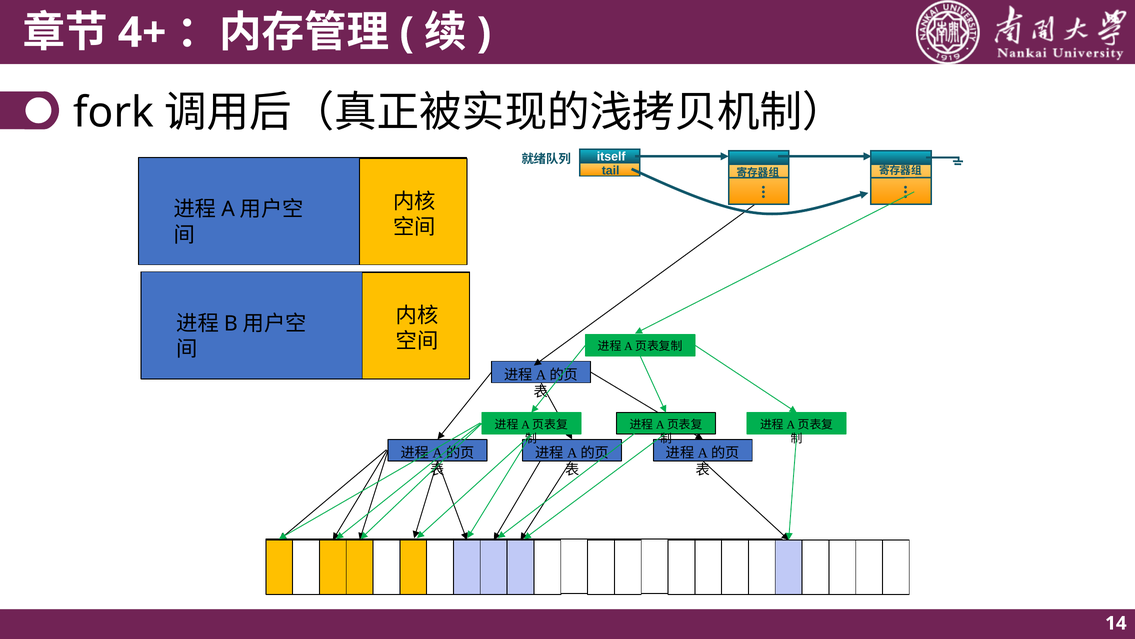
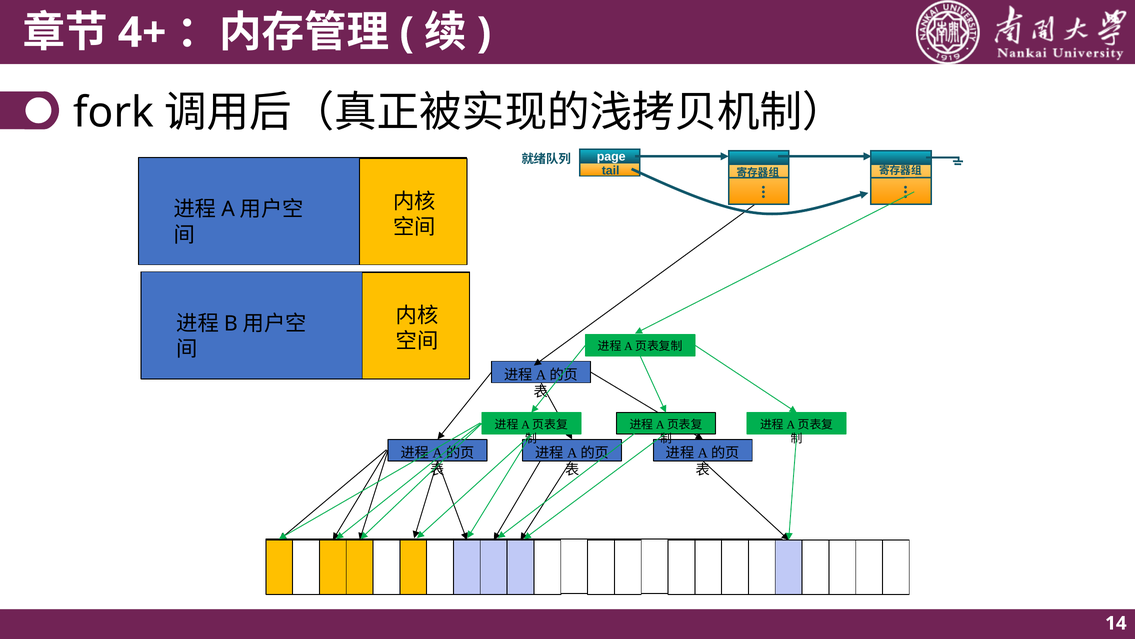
itself: itself -> page (611, 156)
